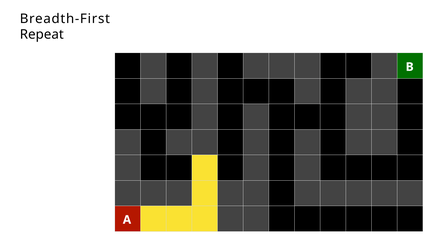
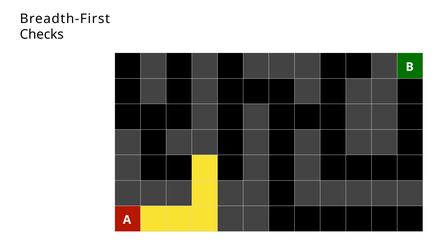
Repeat: Repeat -> Checks (42, 35)
